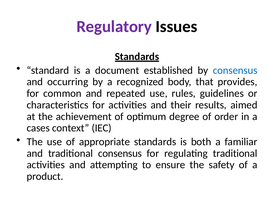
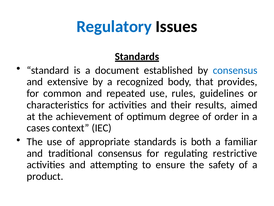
Regulatory colour: purple -> blue (114, 27)
occurring: occurring -> extensive (68, 82)
regulating traditional: traditional -> restrictive (235, 153)
